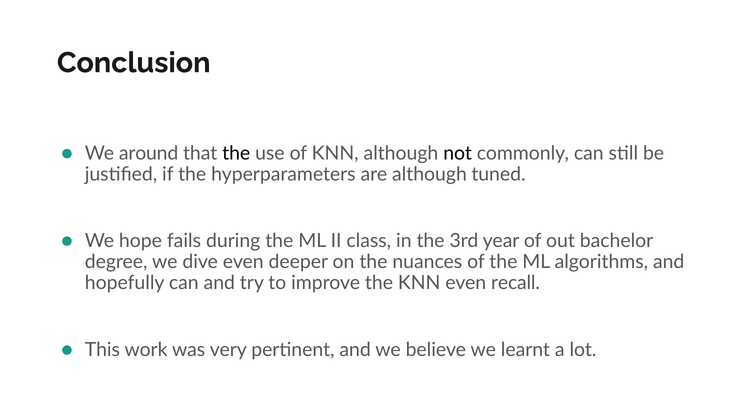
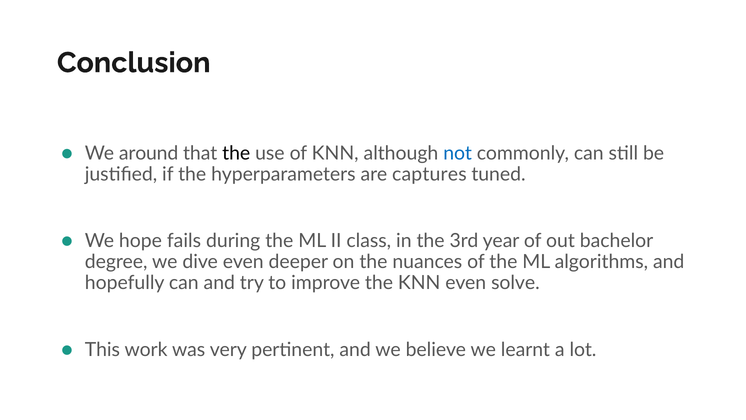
not colour: black -> blue (458, 153)
are although: although -> captures (429, 174)
recall: recall -> solve (515, 283)
